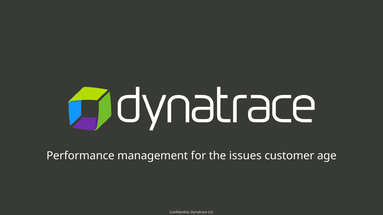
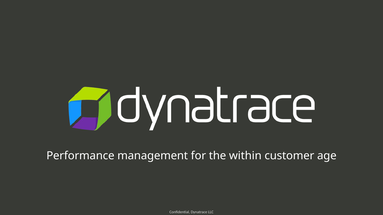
issues: issues -> within (245, 156)
